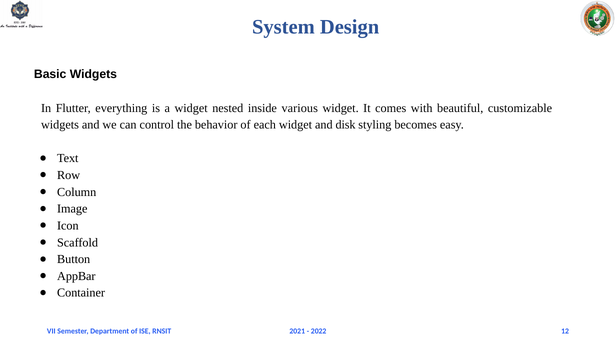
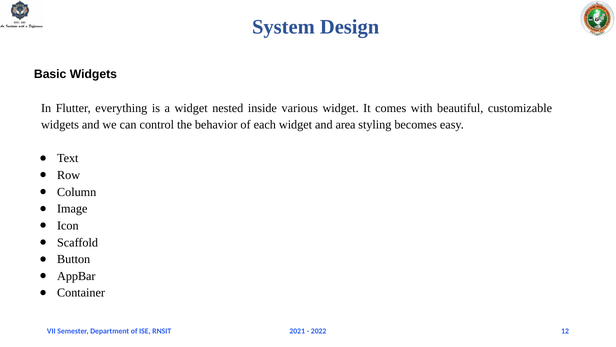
disk: disk -> area (346, 125)
